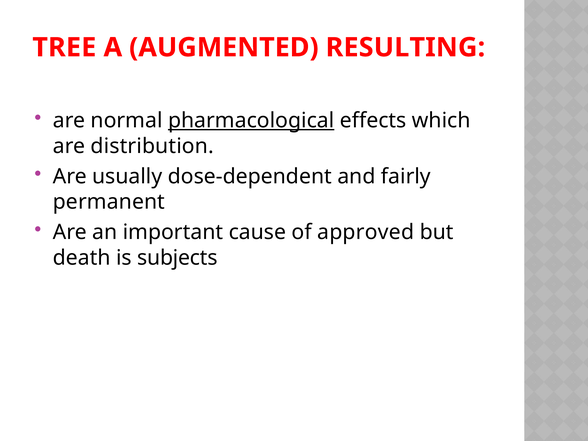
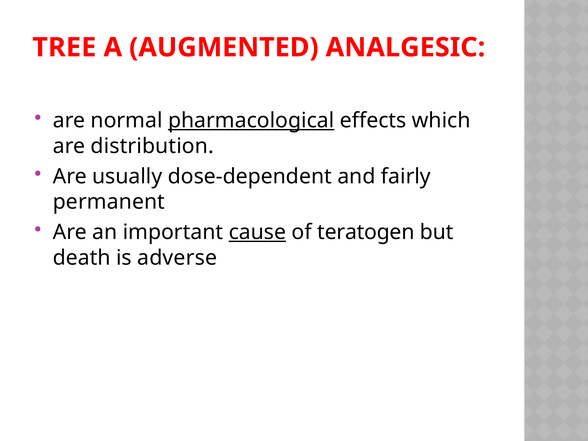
RESULTING: RESULTING -> ANALGESIC (405, 47)
cause underline: none -> present (257, 232)
approved: approved -> teratogen (366, 232)
subjects: subjects -> adverse (177, 258)
